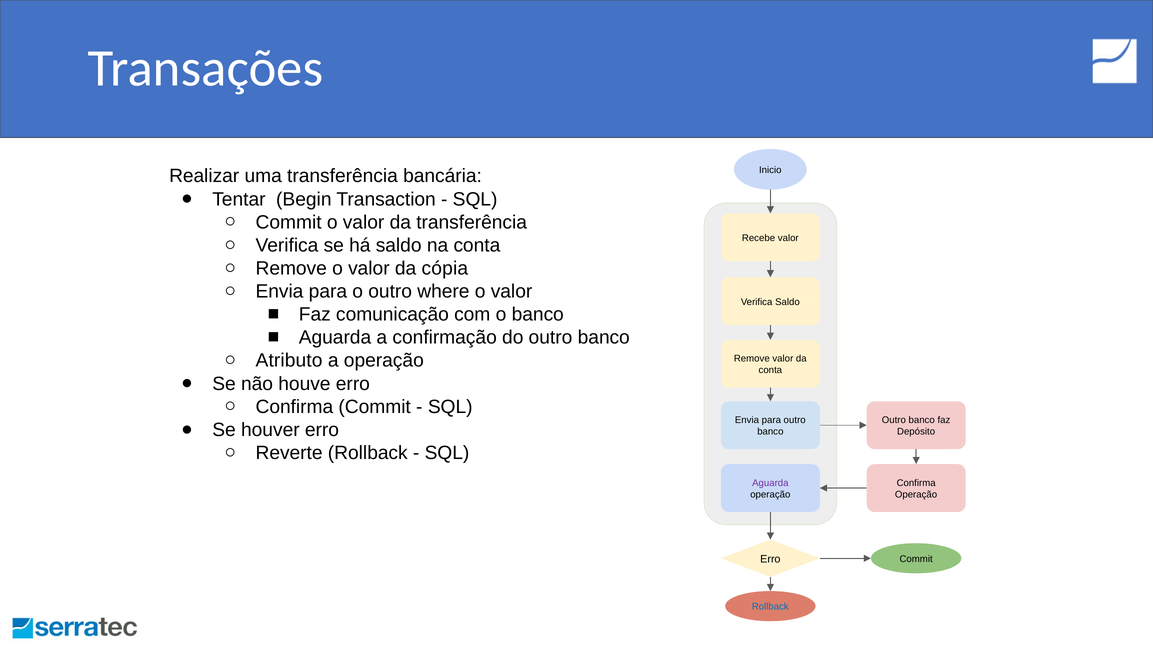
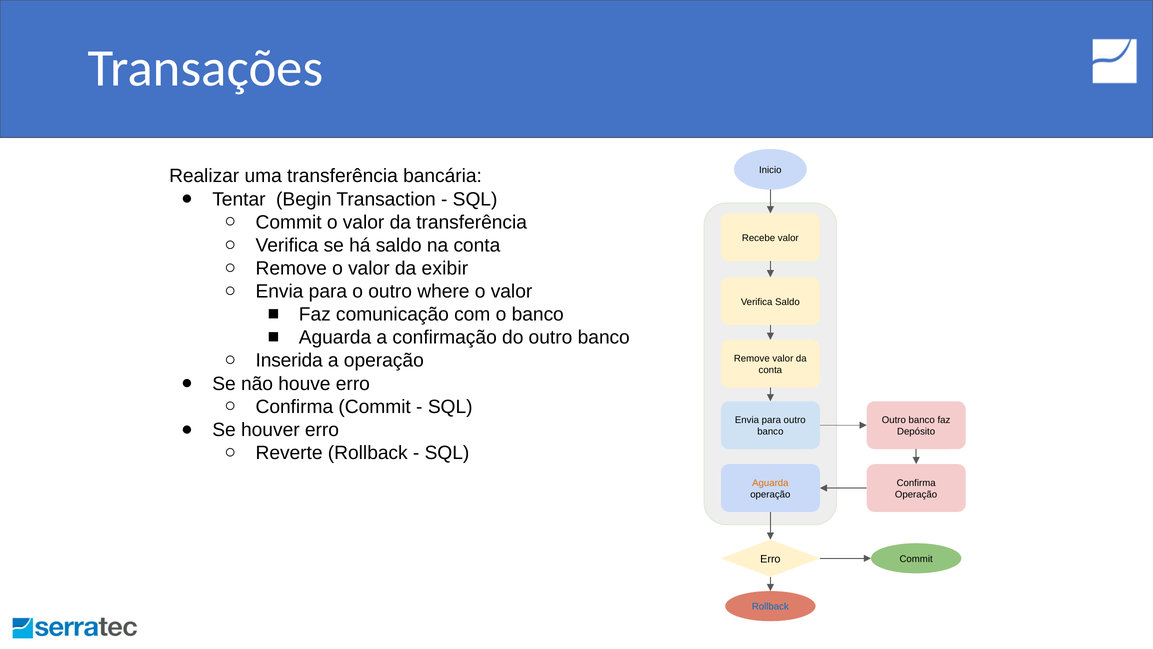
cópia: cópia -> exibir (445, 268)
Atributo: Atributo -> Inserida (289, 360)
Aguarda colour: purple -> orange (770, 483)
